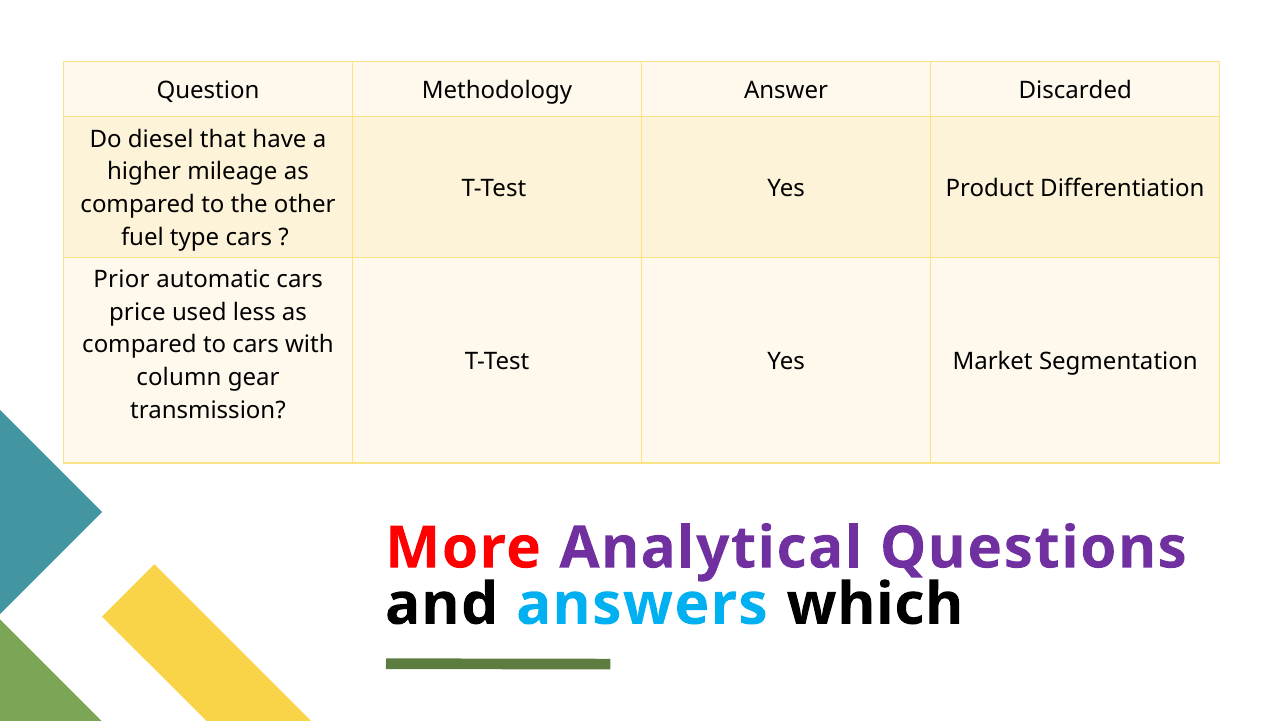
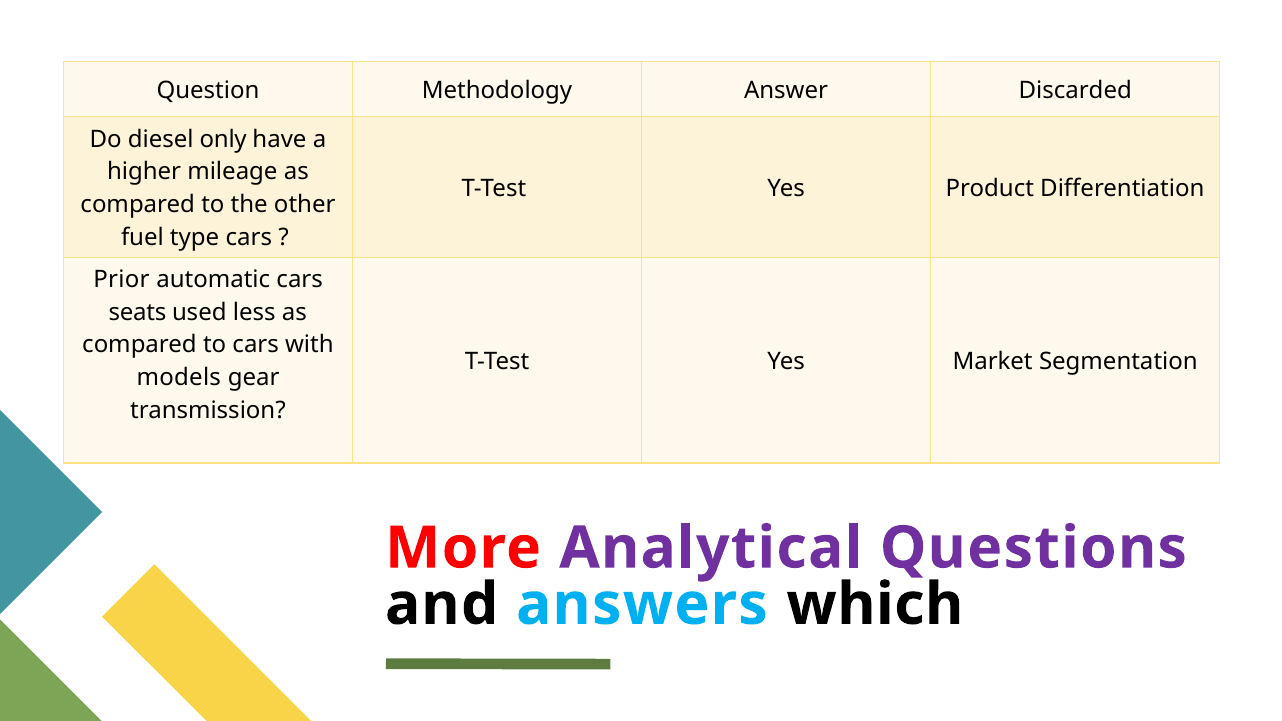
that: that -> only (223, 139)
price: price -> seats (138, 312)
column: column -> models (179, 378)
